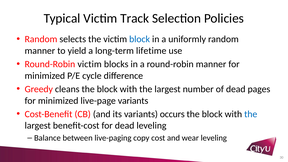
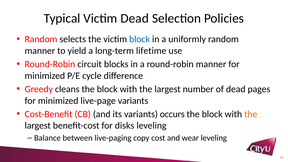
Victim Track: Track -> Dead (135, 18)
Round-Robin victim: victim -> circuit (90, 64)
the colour: blue -> orange (251, 114)
for dead: dead -> disks (125, 126)
